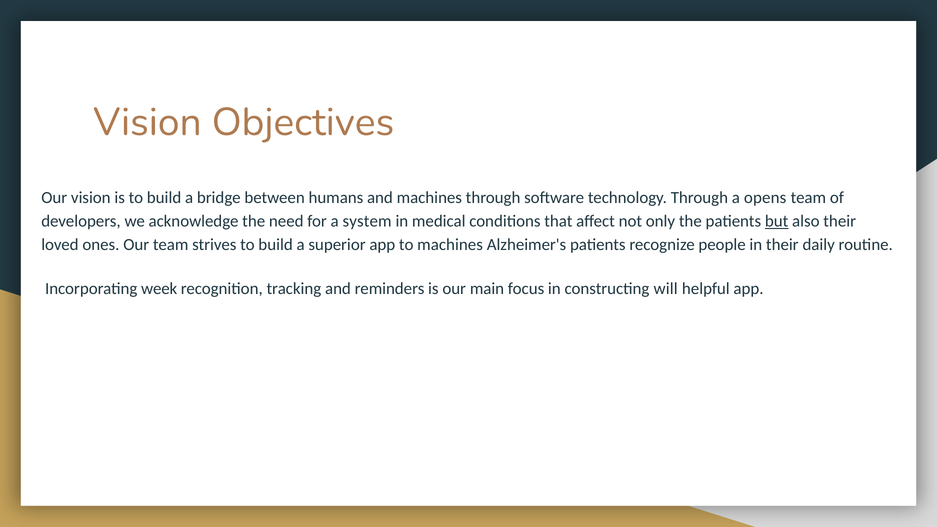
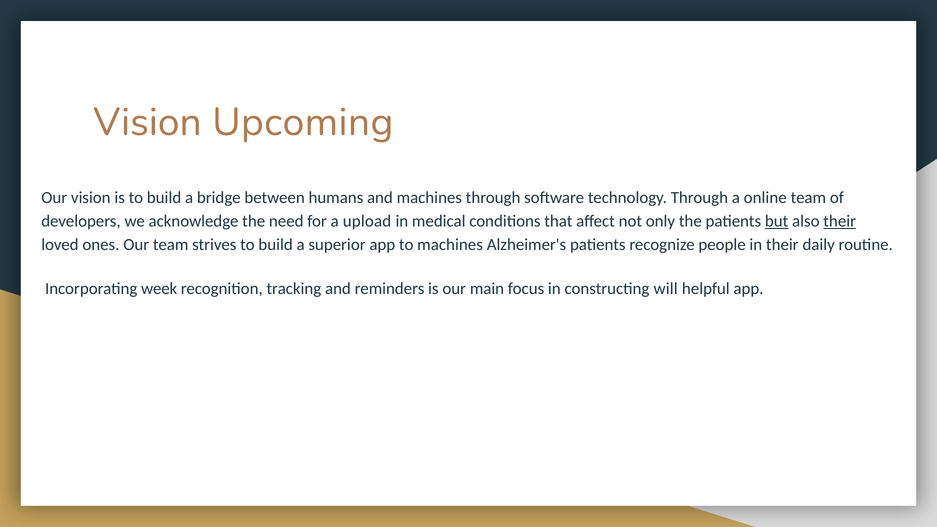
Objectives: Objectives -> Upcoming (303, 122)
opens: opens -> online (765, 198)
system: system -> upload (367, 221)
their underline: none -> present (840, 221)
